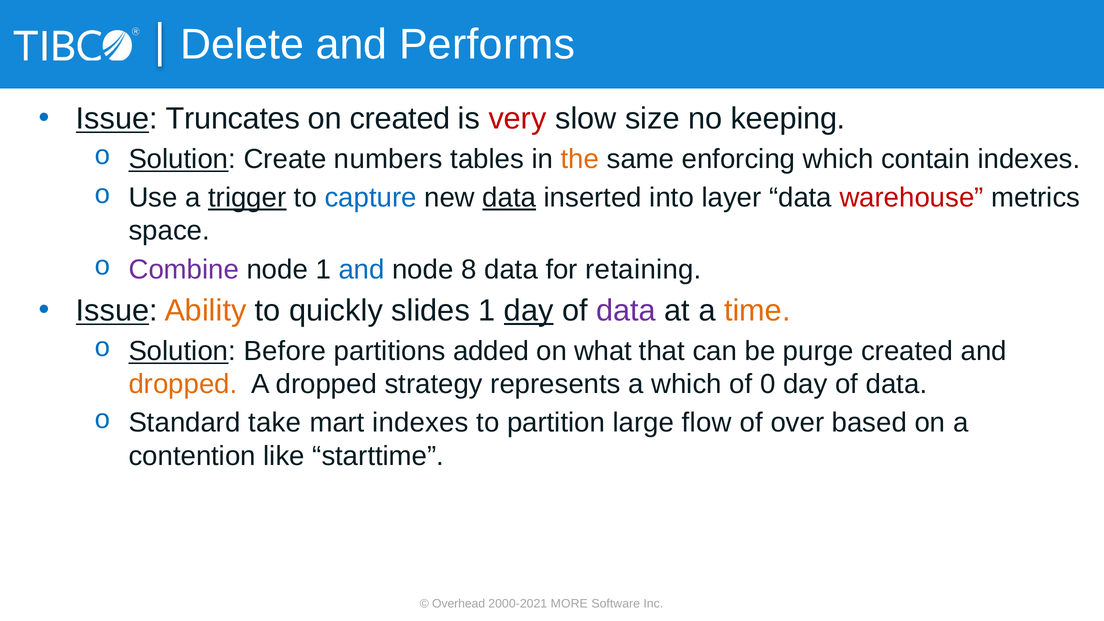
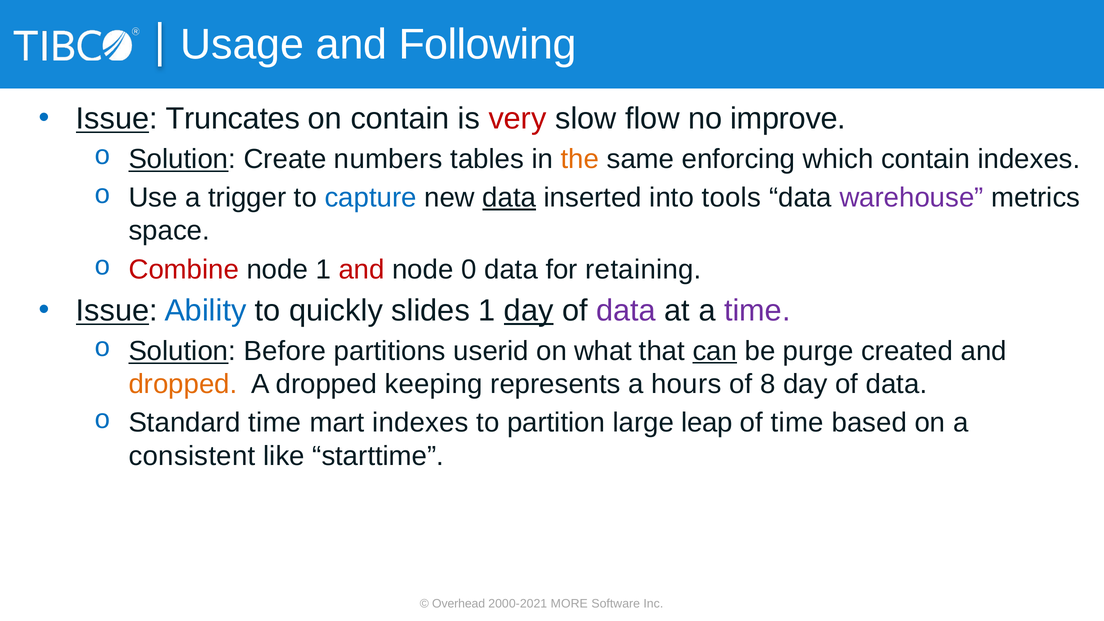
Delete: Delete -> Usage (242, 45)
Performs: Performs -> Following (487, 45)
on created: created -> contain (400, 119)
size: size -> flow (652, 119)
keeping: keeping -> improve (788, 119)
trigger underline: present -> none (247, 198)
layer: layer -> tools (731, 198)
warehouse colour: red -> purple (912, 198)
Combine colour: purple -> red (184, 269)
and colour: blue -> red (362, 269)
8: 8 -> 0 (469, 269)
Ability colour: orange -> blue (205, 311)
time colour: orange -> purple (757, 311)
added: added -> userid (491, 351)
can underline: none -> present (715, 351)
strategy: strategy -> keeping (434, 384)
a which: which -> hours (686, 384)
0: 0 -> 8 (768, 384)
Standard take: take -> time (275, 423)
flow: flow -> leap (707, 423)
of over: over -> time (797, 423)
contention: contention -> consistent (192, 456)
